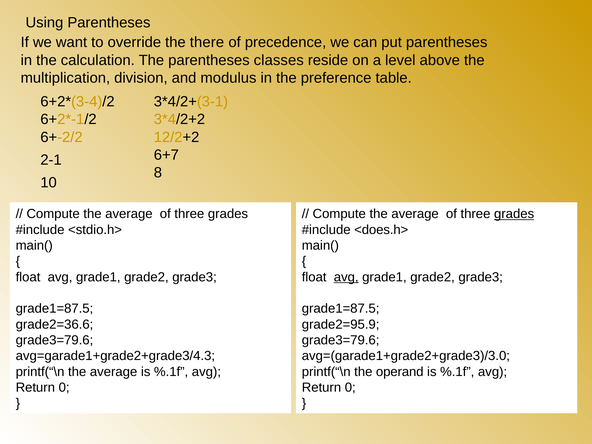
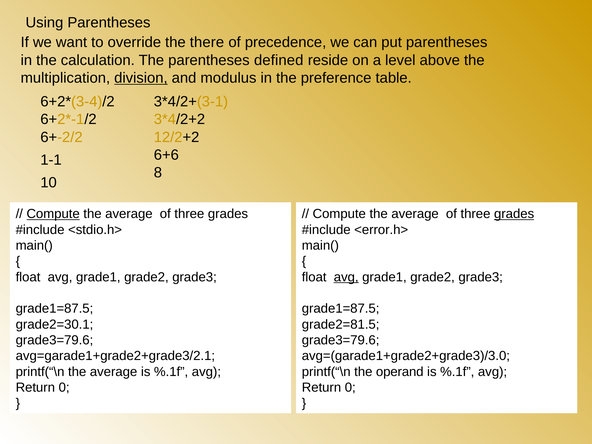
classes: classes -> defined (279, 60)
division underline: none -> present (141, 78)
6+7: 6+7 -> 6+6 (166, 155)
2-1: 2-1 -> 1-1 (51, 160)
Compute underline: none -> present (53, 214)
<does.h>: <does.h> -> <error.h> (381, 230)
grade2=36.6: grade2=36.6 -> grade2=30.1 (54, 324)
grade2=95.9: grade2=95.9 -> grade2=81.5 (341, 324)
avg=garade1+grade2+grade3/4.3: avg=garade1+grade2+grade3/4.3 -> avg=garade1+grade2+grade3/2.1 (115, 356)
